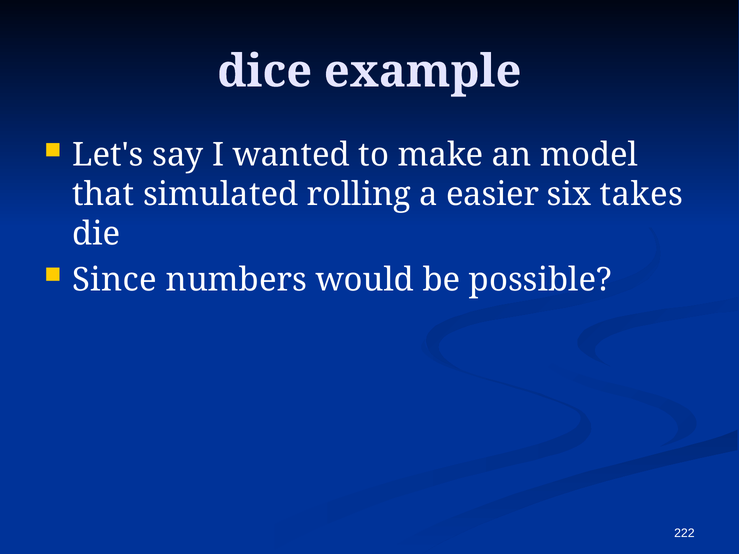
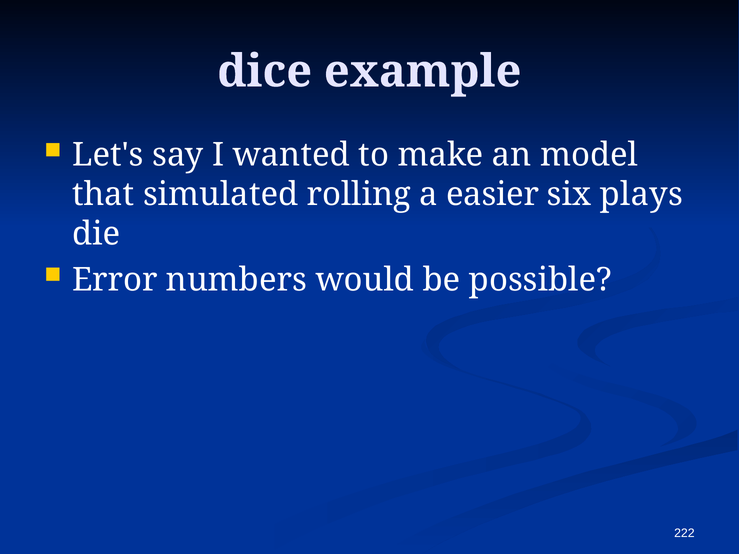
takes: takes -> plays (641, 194)
Since: Since -> Error (115, 280)
